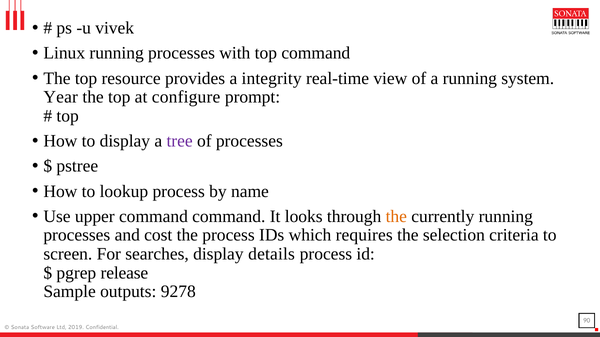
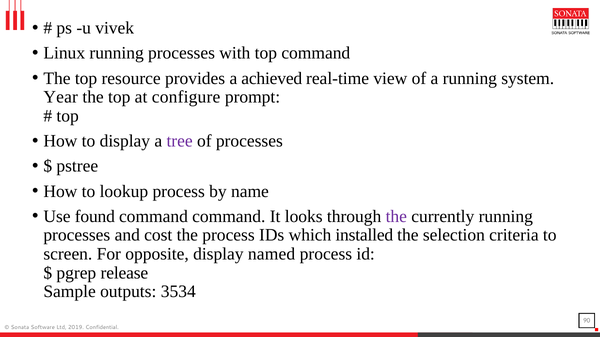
integrity: integrity -> achieved (272, 78)
upper: upper -> found (95, 217)
the colour: orange -> purple (396, 217)
requires: requires -> installed (364, 236)
searches: searches -> opposite (157, 254)
details: details -> named (272, 254)
9278: 9278 -> 3534 (178, 292)
